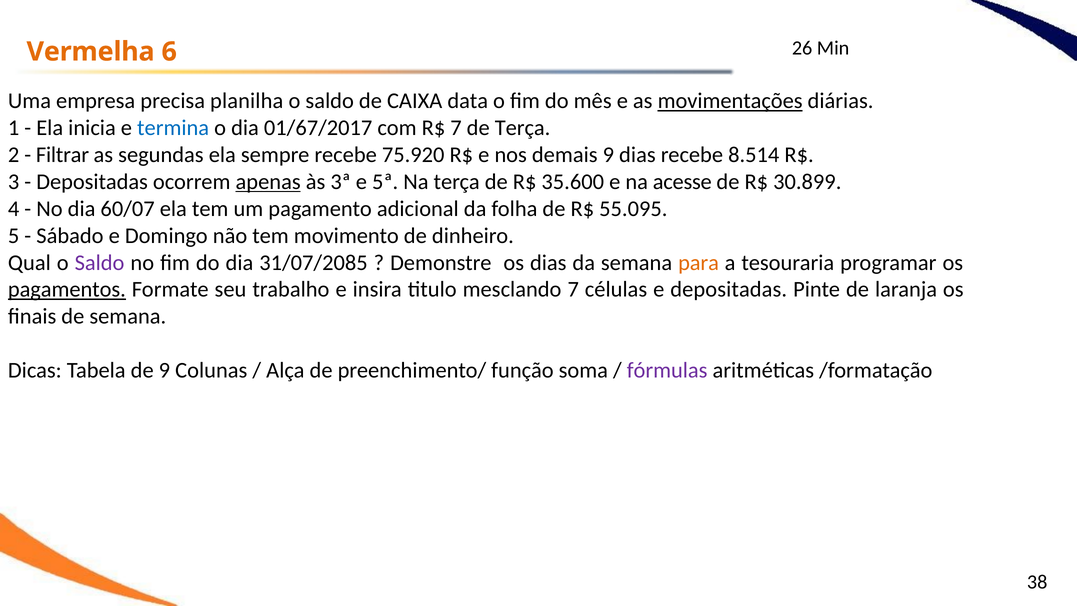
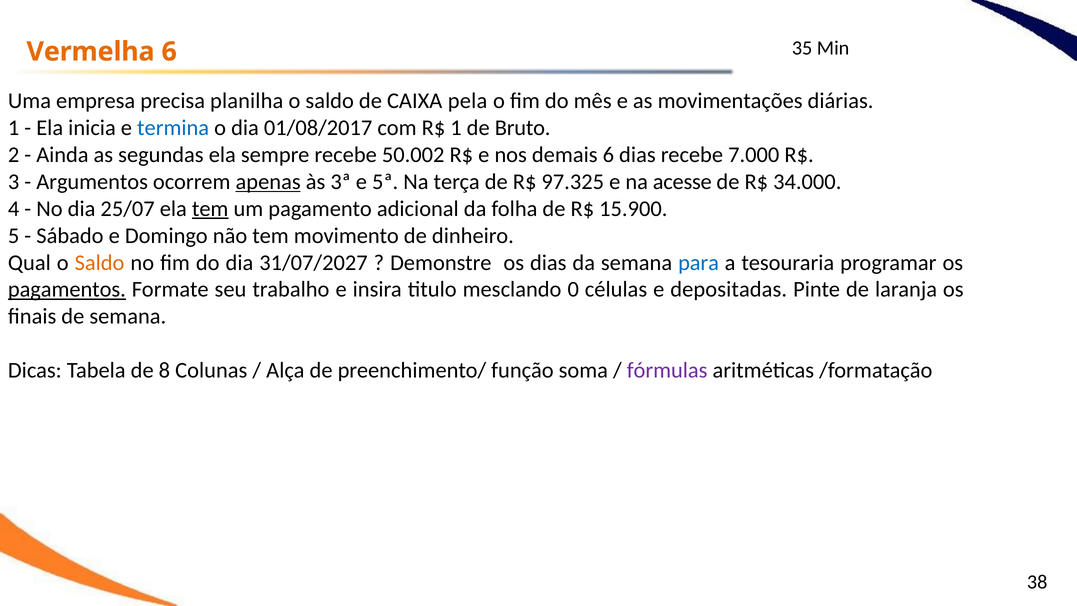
26: 26 -> 35 (802, 48)
data: data -> pela (468, 101)
movimentações underline: present -> none (730, 101)
01/67/2017: 01/67/2017 -> 01/08/2017 (318, 128)
R$ 7: 7 -> 1 (456, 128)
de Terça: Terça -> Bruto (523, 128)
Filtrar: Filtrar -> Ainda (62, 155)
75.920: 75.920 -> 50.002 (413, 155)
demais 9: 9 -> 6 (608, 155)
8.514: 8.514 -> 7.000 (754, 155)
Depositadas: Depositadas -> Argumentos (92, 182)
35.600: 35.600 -> 97.325 (573, 182)
30.899: 30.899 -> 34.000 (807, 182)
60/07: 60/07 -> 25/07 (128, 209)
tem underline: none -> present (210, 209)
55.095: 55.095 -> 15.900 (633, 209)
Saldo colour: purple -> orange (100, 263)
31/07/2085: 31/07/2085 -> 31/07/2027 (313, 263)
para colour: orange -> blue (699, 263)
mesclando 7: 7 -> 0 (573, 289)
de 9: 9 -> 8 (164, 370)
